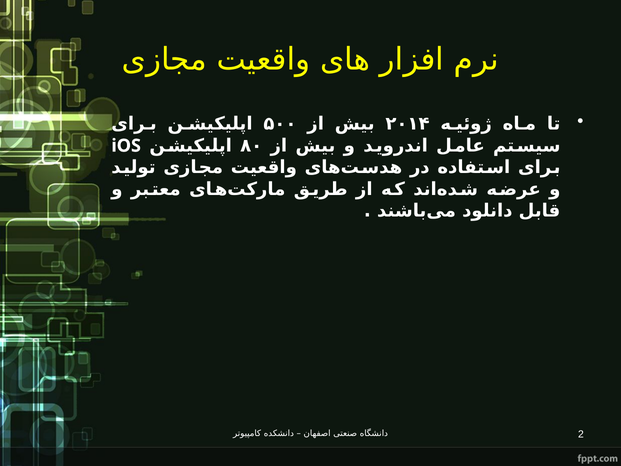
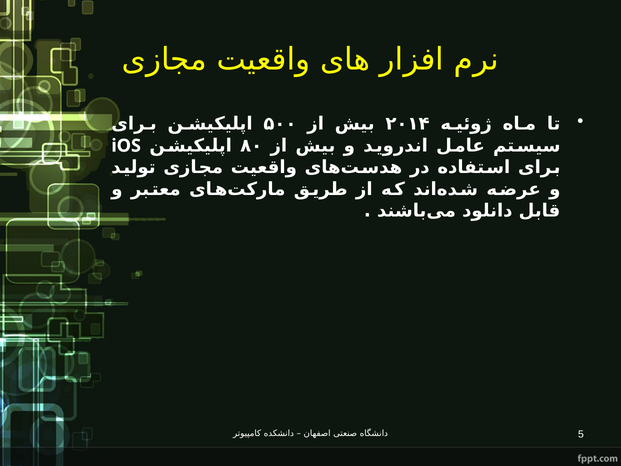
2: 2 -> 5 (581, 434)
